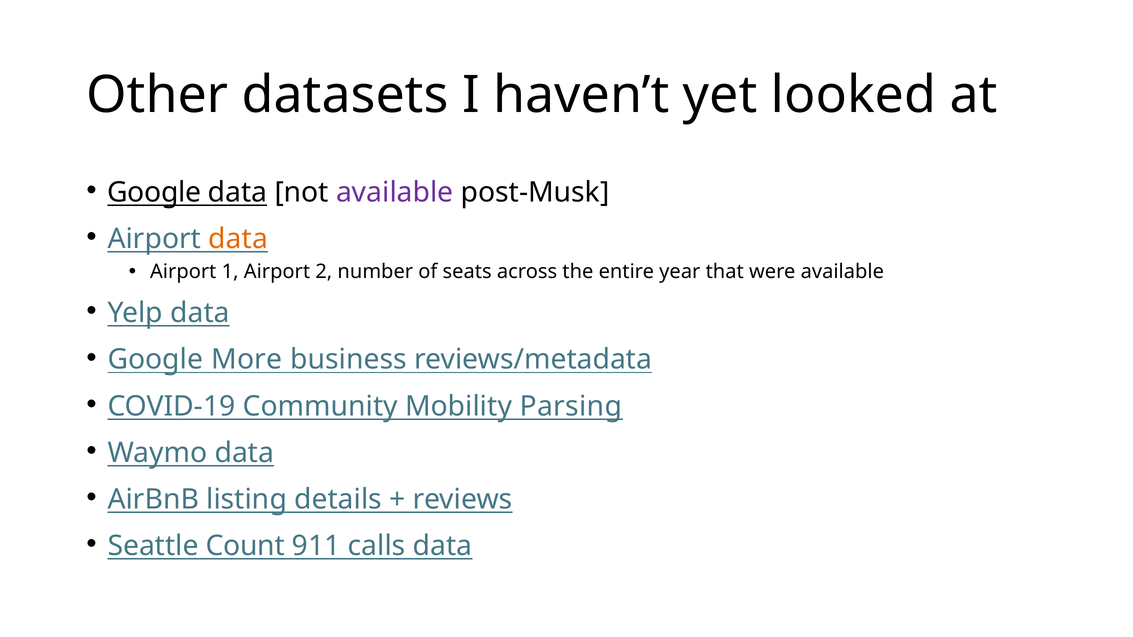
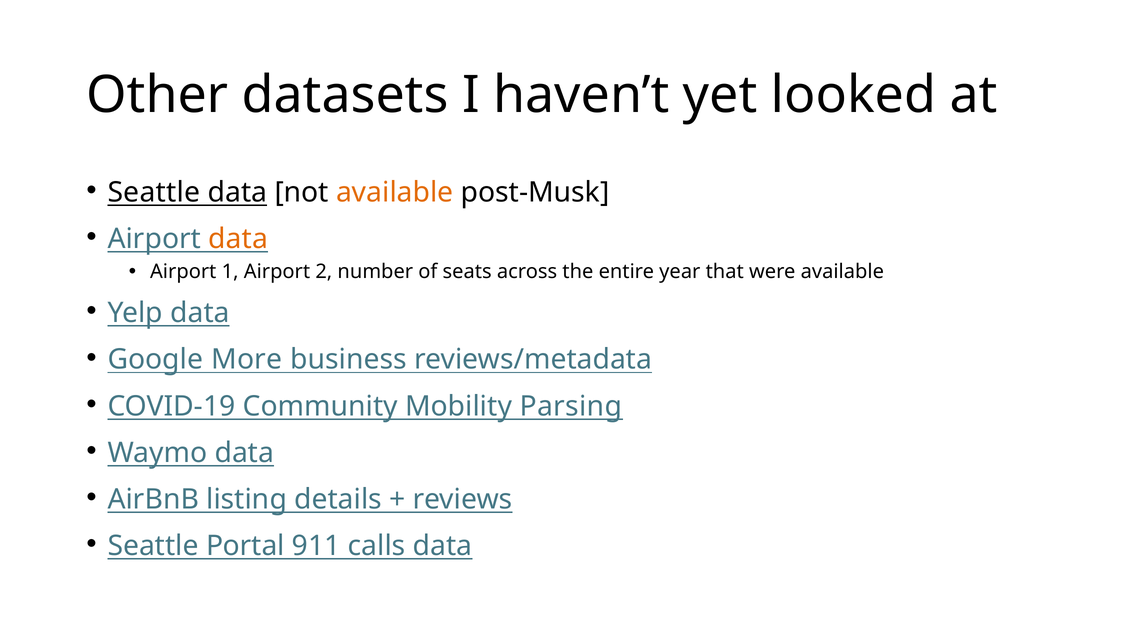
Google: Google -> Seattle (154, 192)
available colour: purple -> orange (395, 192)
Count: Count -> Portal (245, 546)
